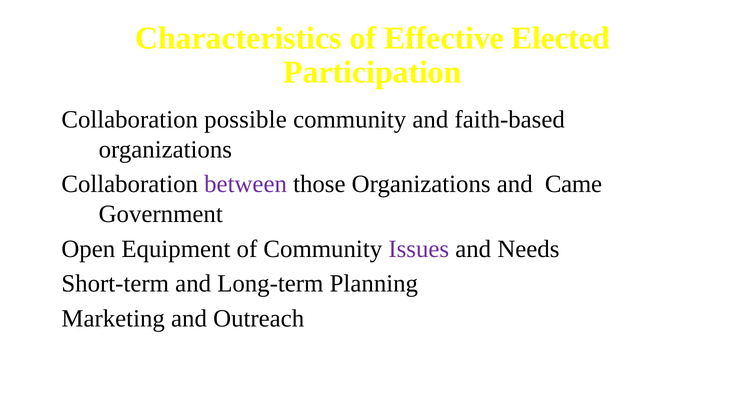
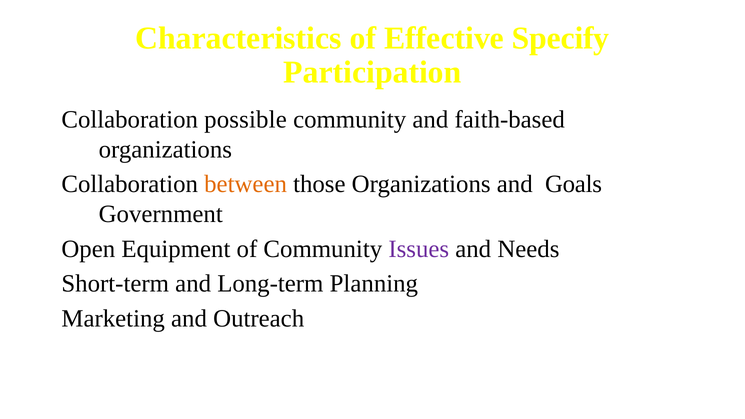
Elected: Elected -> Specify (561, 38)
between colour: purple -> orange (246, 184)
Came: Came -> Goals (573, 184)
